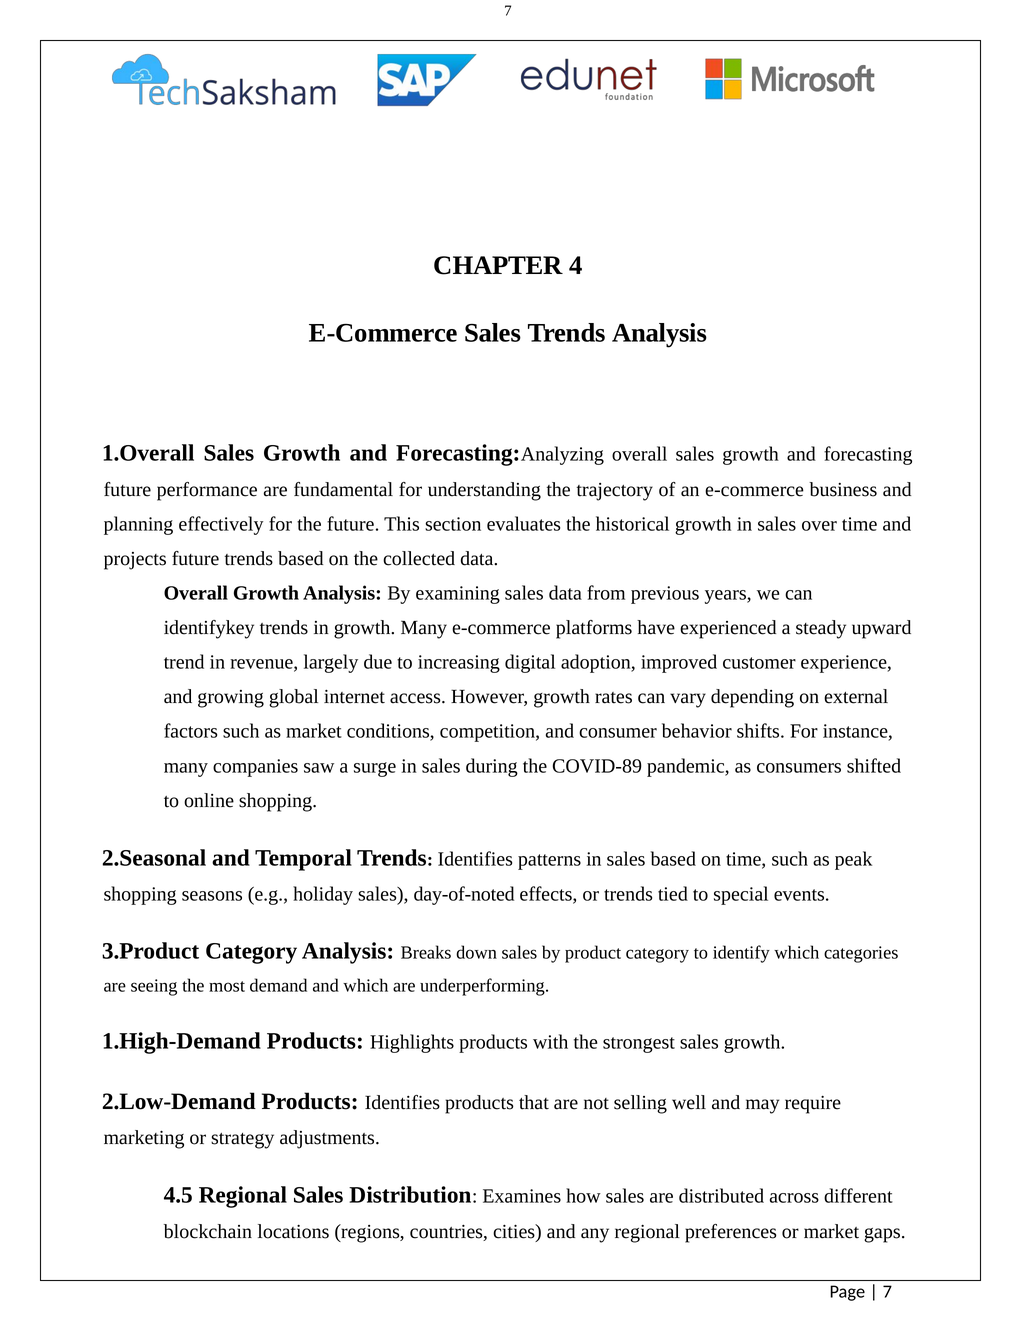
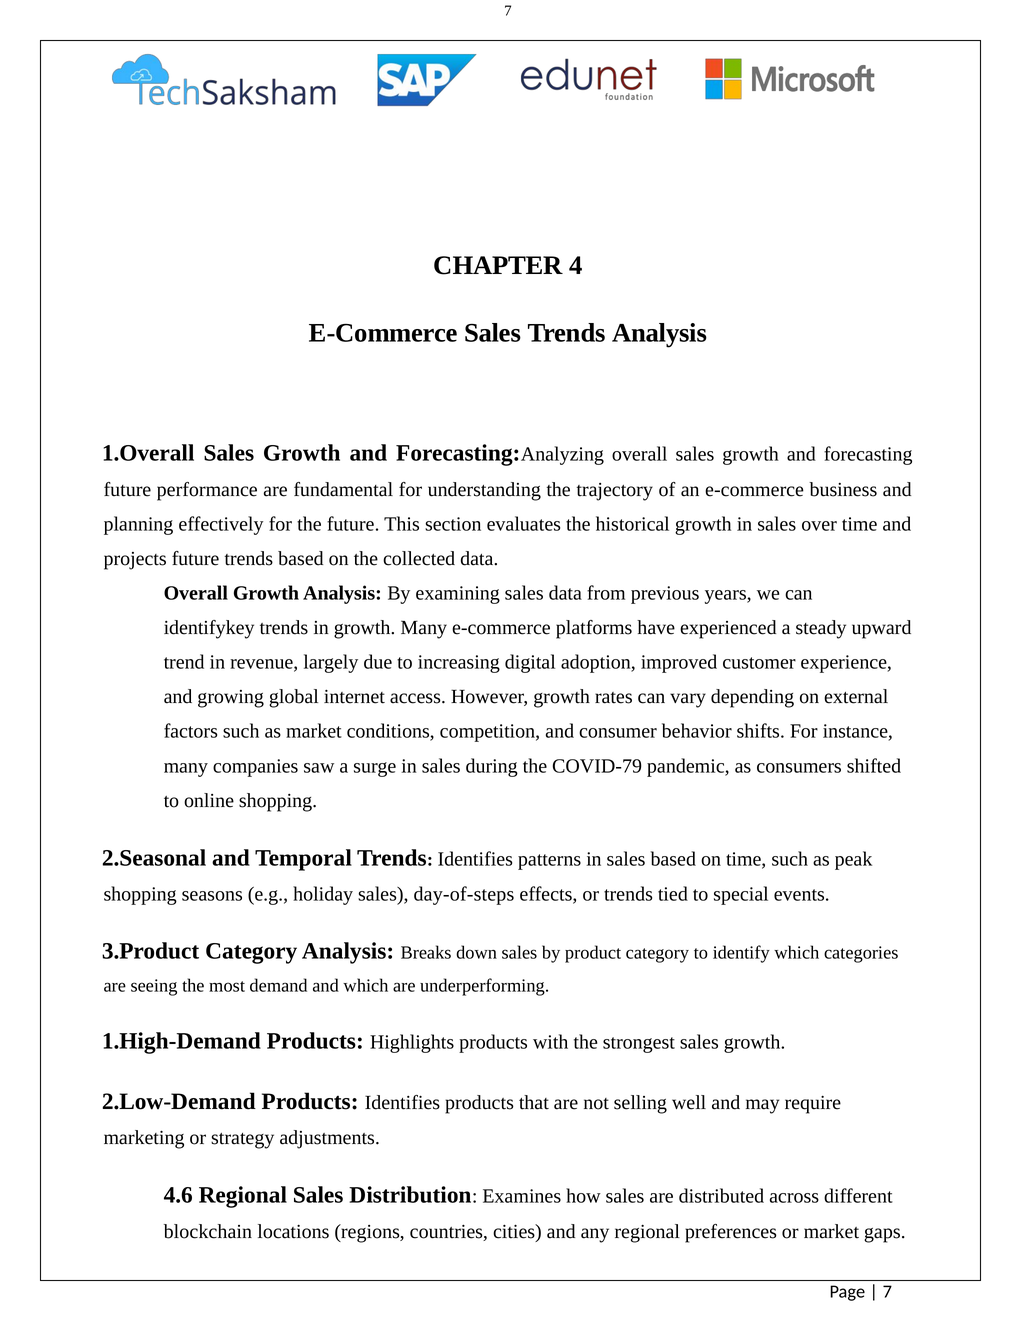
COVID-89: COVID-89 -> COVID-79 (597, 766)
day-of-noted: day-of-noted -> day-of-steps (464, 895)
4.5: 4.5 -> 4.6 (178, 1196)
